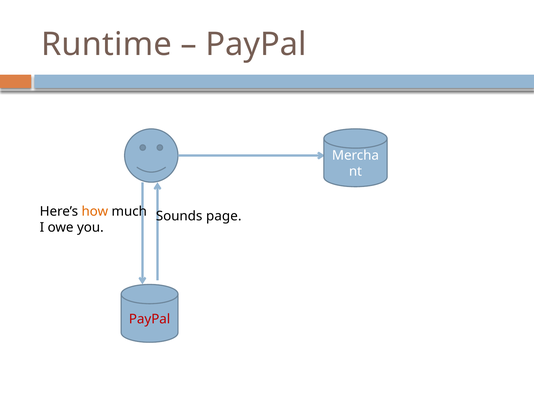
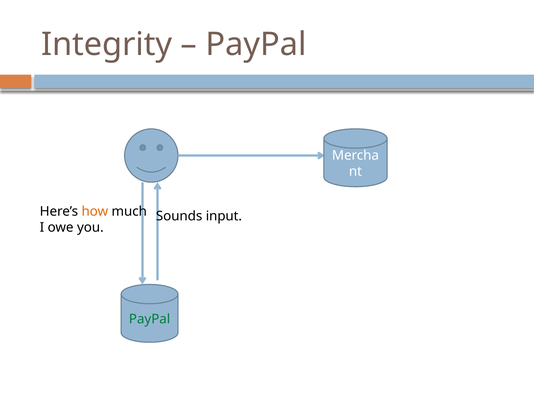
Runtime: Runtime -> Integrity (107, 45)
page: page -> input (224, 216)
PayPal colour: red -> green (150, 320)
